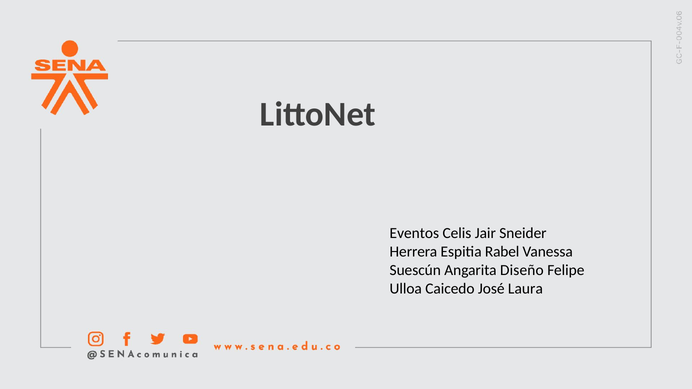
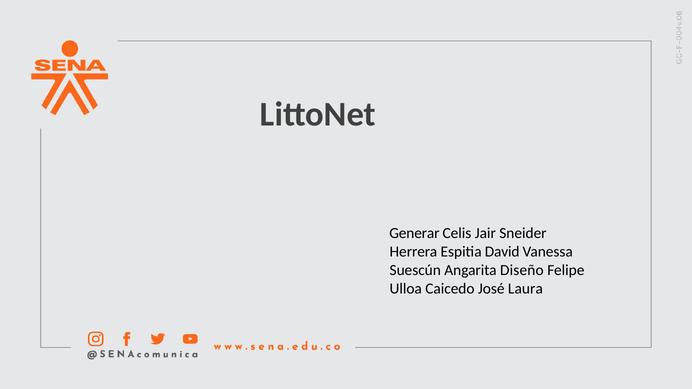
Eventos: Eventos -> Generar (414, 233)
Rabel: Rabel -> David (502, 252)
